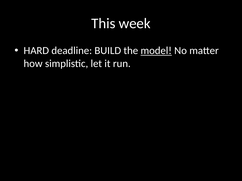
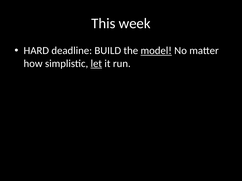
let underline: none -> present (96, 64)
